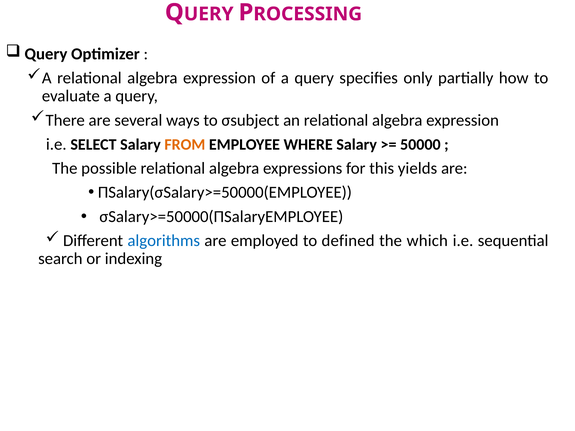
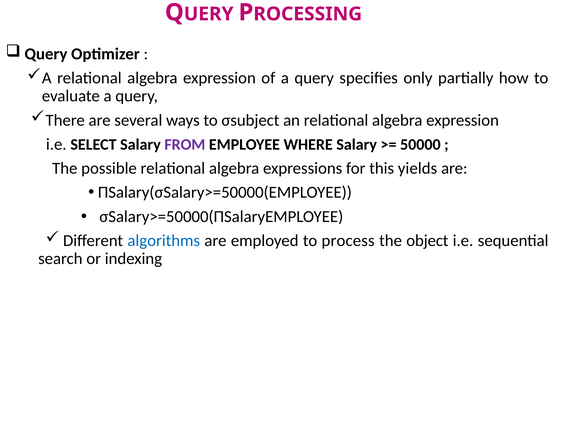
FROM colour: orange -> purple (185, 145)
defined: defined -> process (348, 241)
which: which -> object (427, 241)
